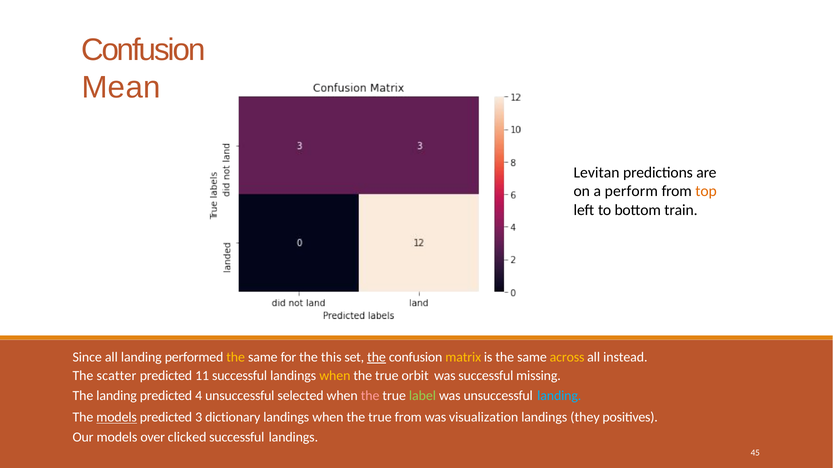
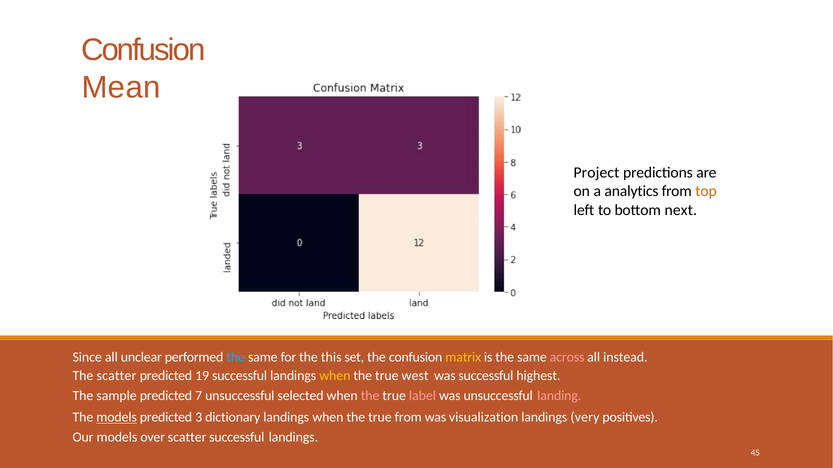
Levitan: Levitan -> Project (596, 173)
perform: perform -> analytics (631, 192)
train: train -> next (681, 210)
all landing: landing -> unclear (141, 358)
the colour: yellow -> light blue (236, 358)
the underline: present -> none (377, 358)
across colour: yellow -> pink (567, 358)
11: 11 -> 19 (202, 376)
orbit: orbit -> west (415, 376)
missing: missing -> highest (538, 376)
The landing: landing -> sample (117, 396)
4: 4 -> 7 (199, 396)
label colour: light green -> pink (422, 396)
landing colour: light blue -> pink (559, 396)
they: they -> very (585, 418)
over clicked: clicked -> scatter (187, 438)
